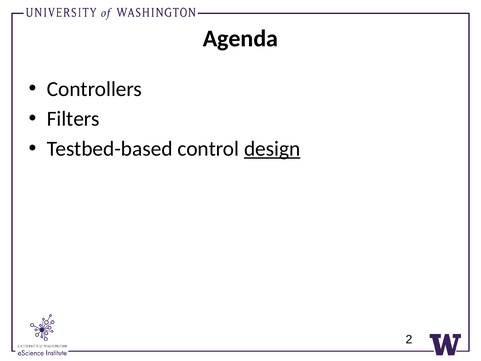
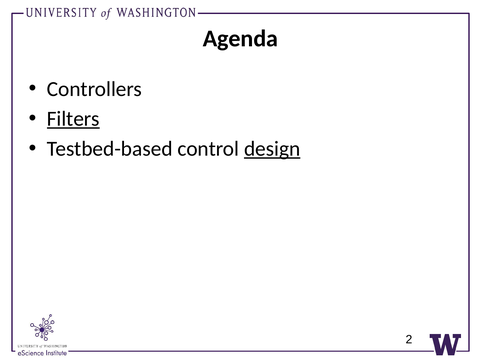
Filters underline: none -> present (73, 119)
